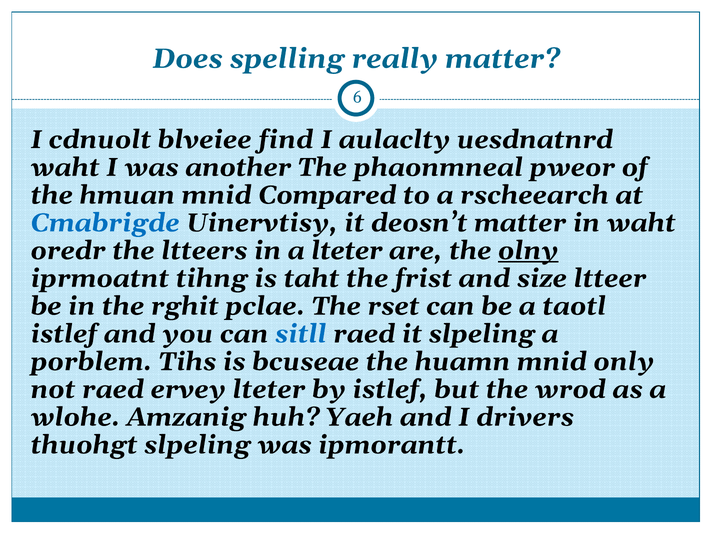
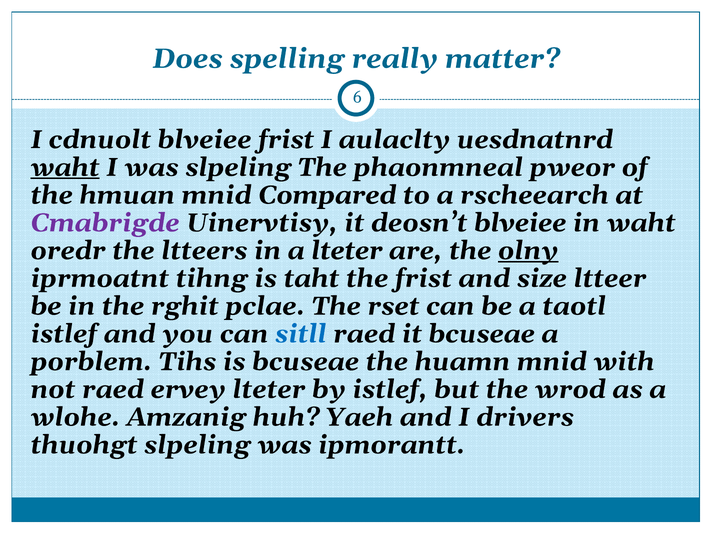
blveiee find: find -> frist (286, 140)
waht underline: none -> present (65, 167)
was another: another -> slpeling (238, 167)
Cmabrigde colour: blue -> purple (105, 223)
deosn’t matter: matter -> blveiee (520, 223)
it slpeling: slpeling -> bcuseae (482, 334)
only: only -> with (624, 362)
